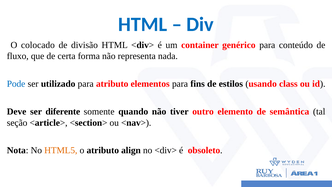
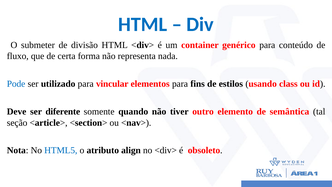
colocado: colocado -> submeter (38, 45)
para atributo: atributo -> vincular (112, 84)
HTML5 colour: orange -> blue (61, 150)
